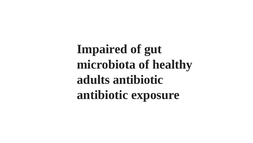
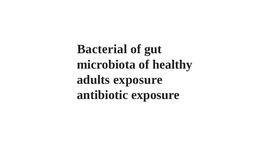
Impaired: Impaired -> Bacterial (102, 49)
adults antibiotic: antibiotic -> exposure (138, 79)
